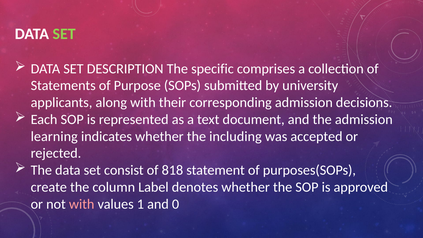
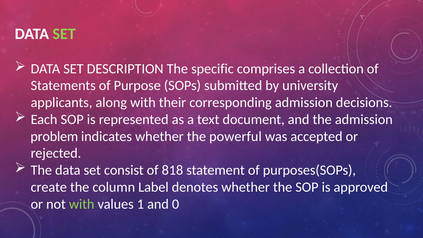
learning: learning -> problem (54, 136)
including: including -> powerful (235, 136)
with colour: pink -> light green (82, 204)
